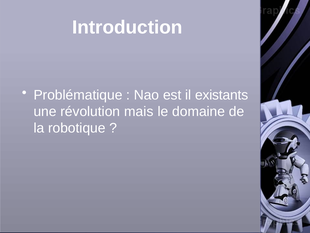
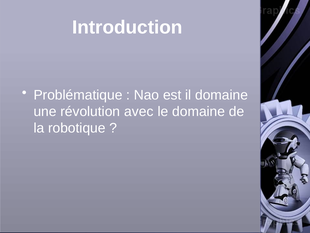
il existants: existants -> domaine (222, 95)
mais: mais -> avec (139, 111)
